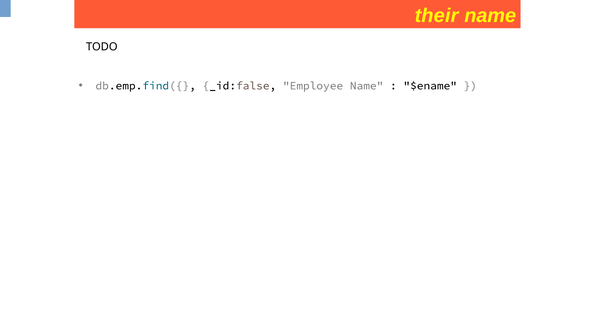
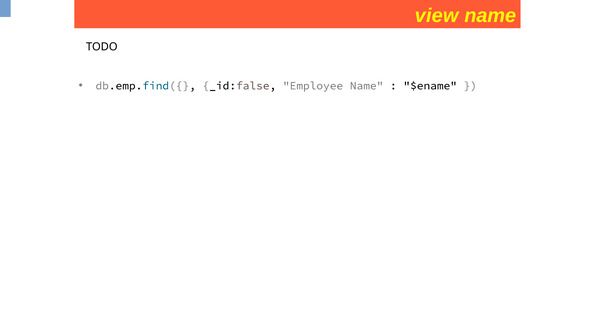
their: their -> view (437, 15)
